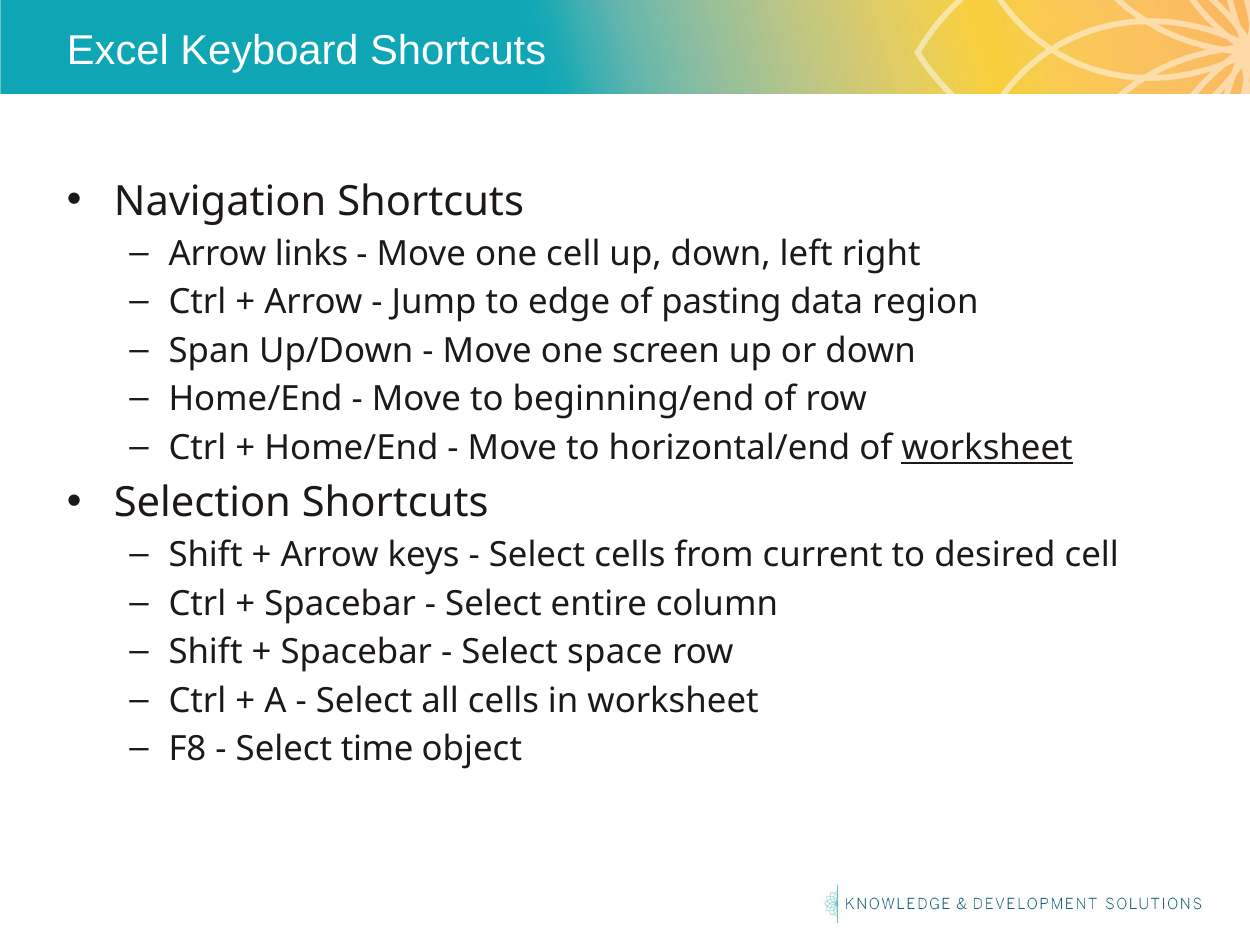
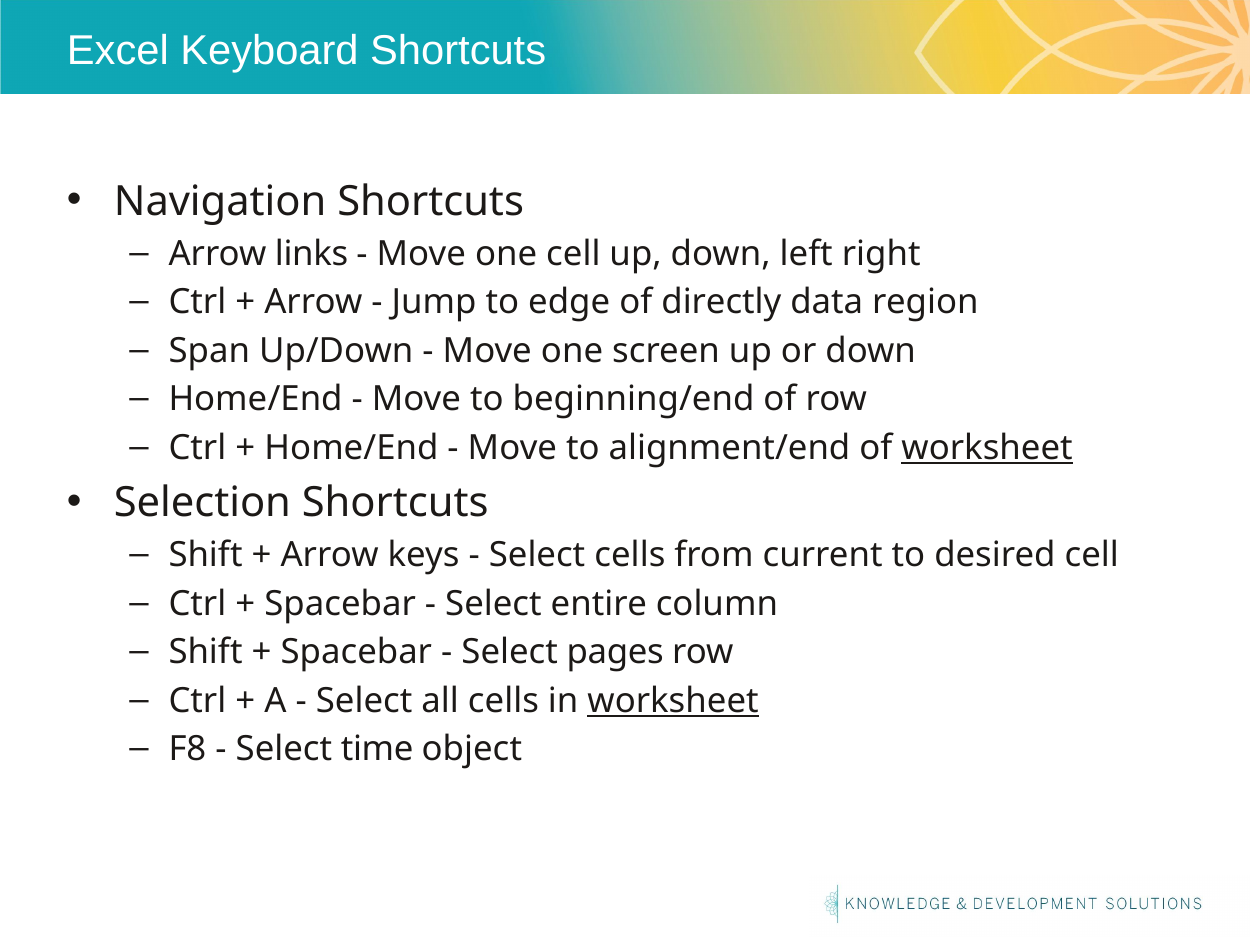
pasting: pasting -> directly (721, 302)
horizontal/end: horizontal/end -> alignment/end (730, 448)
space: space -> pages (615, 653)
worksheet underline: none -> present (673, 701)
